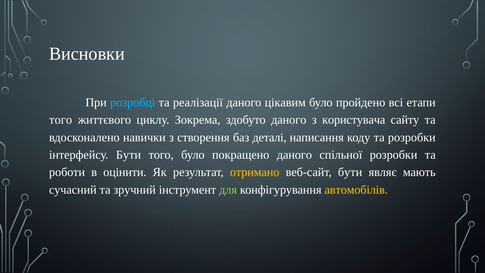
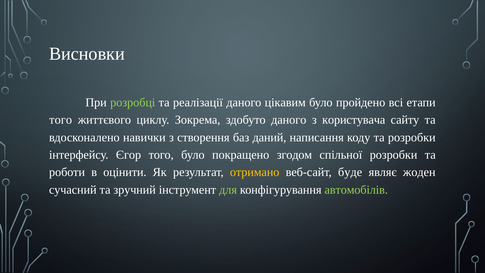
розробці colour: light blue -> light green (133, 102)
деталі: деталі -> даний (269, 137)
інтерфейсу Бути: Бути -> Єгор (129, 155)
покращено даного: даного -> згодом (294, 155)
веб-сайт бути: бути -> буде (350, 172)
мають: мають -> жоден (419, 172)
автомобілів colour: yellow -> light green (356, 190)
